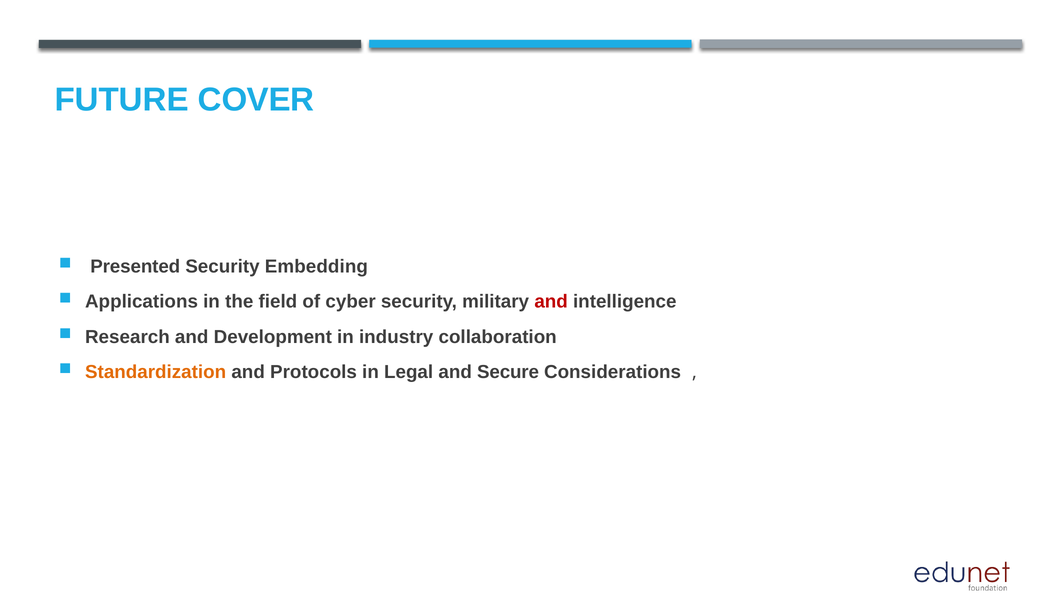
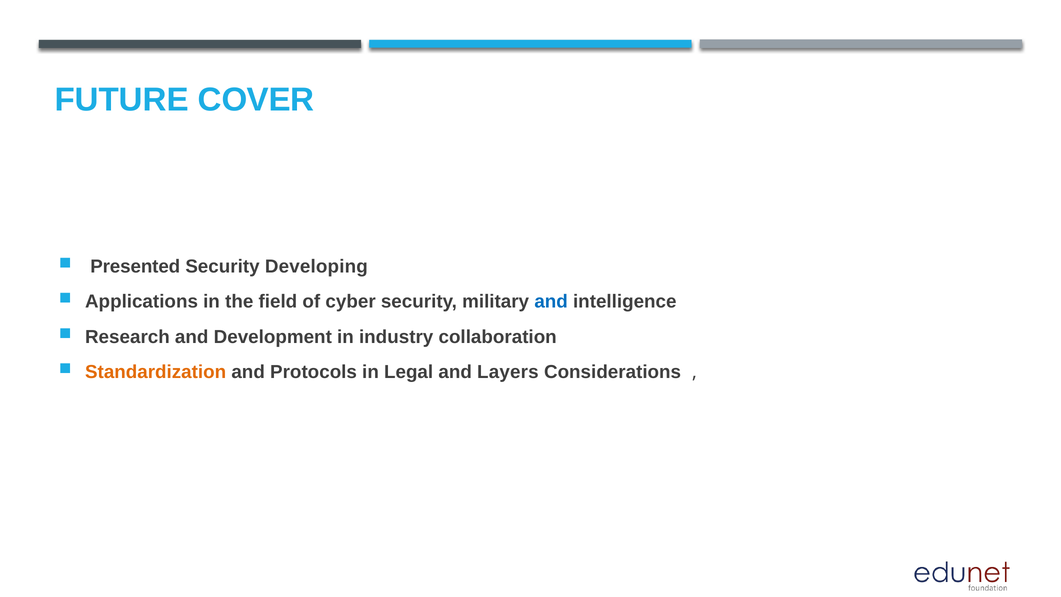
Embedding: Embedding -> Developing (316, 266)
and colour: red -> blue (551, 301)
Secure: Secure -> Layers (508, 372)
